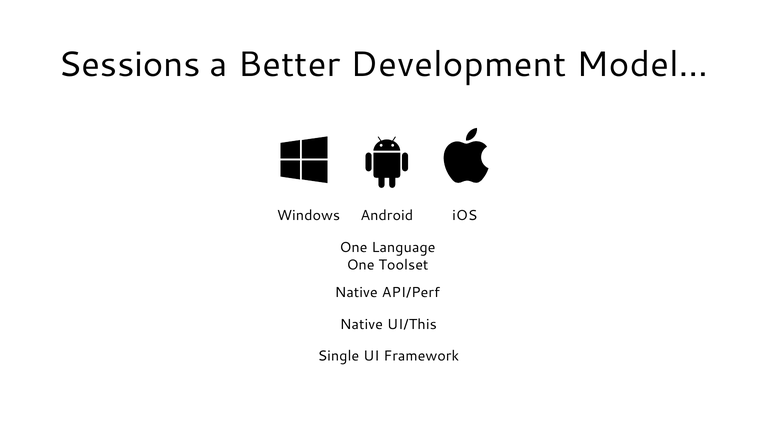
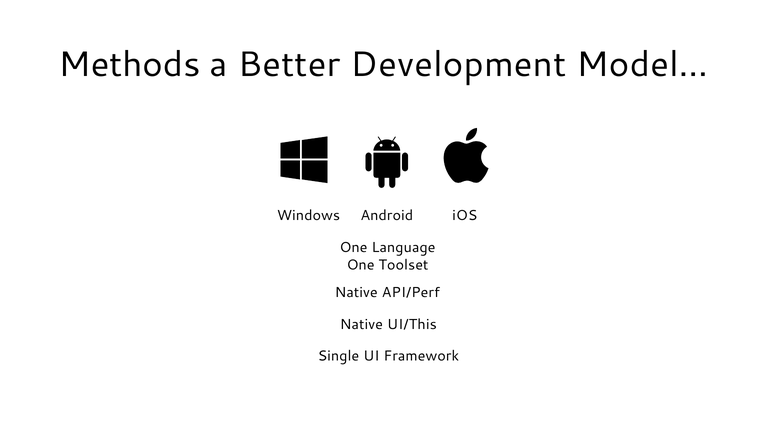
Sessions: Sessions -> Methods (129, 65)
